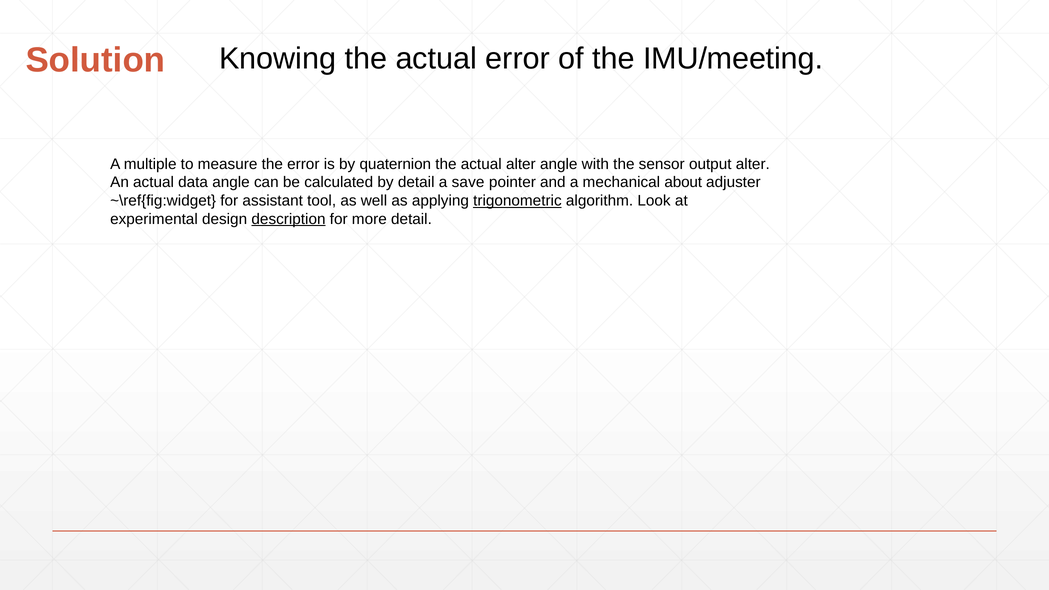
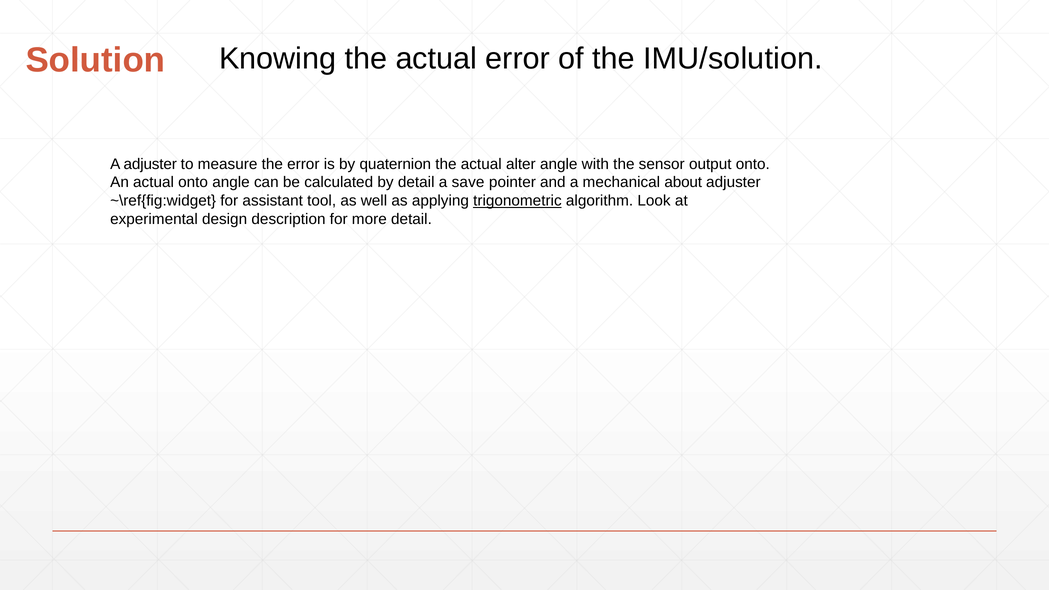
IMU/meeting: IMU/meeting -> IMU/solution (733, 58)
A multiple: multiple -> adjuster (150, 164)
output alter: alter -> onto (753, 164)
actual data: data -> onto (193, 182)
description underline: present -> none (289, 219)
